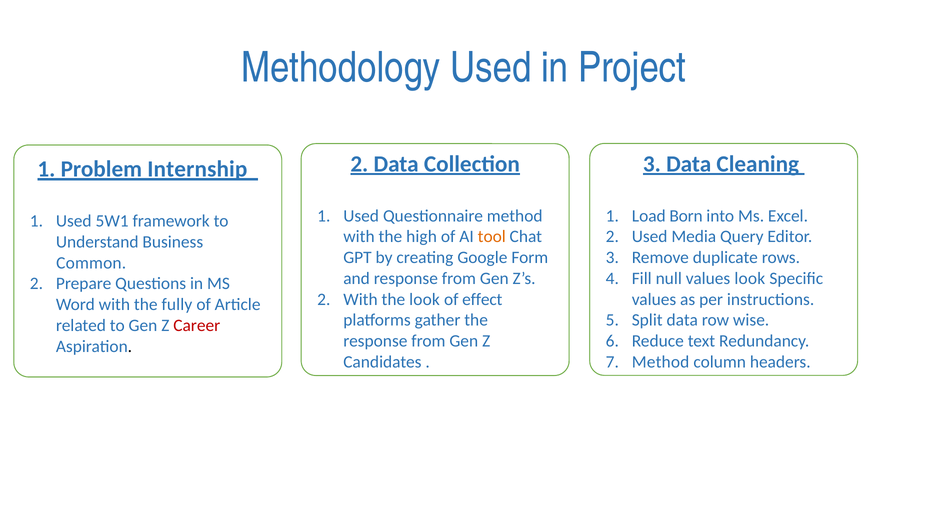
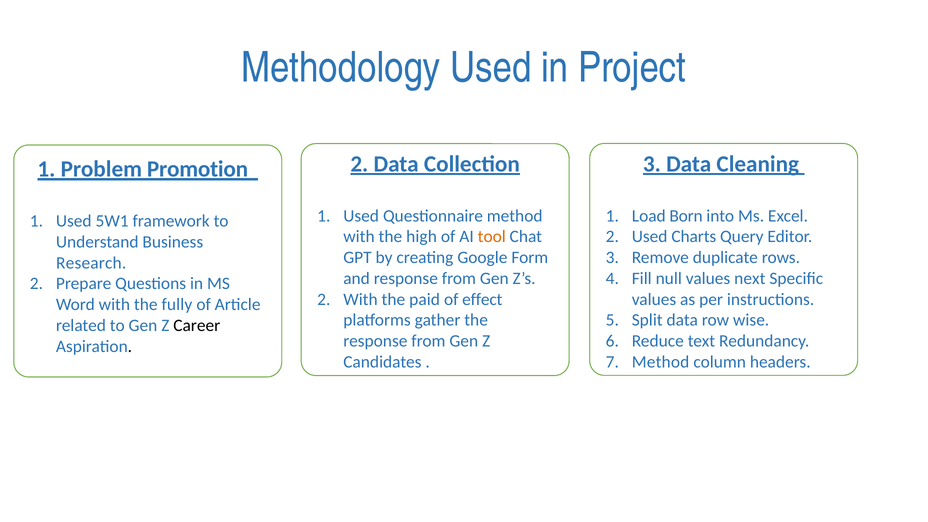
Internship: Internship -> Promotion (198, 169)
Media: Media -> Charts (694, 237)
Common: Common -> Research (91, 263)
values look: look -> next (750, 278)
the look: look -> paid (425, 299)
Career colour: red -> black (197, 325)
